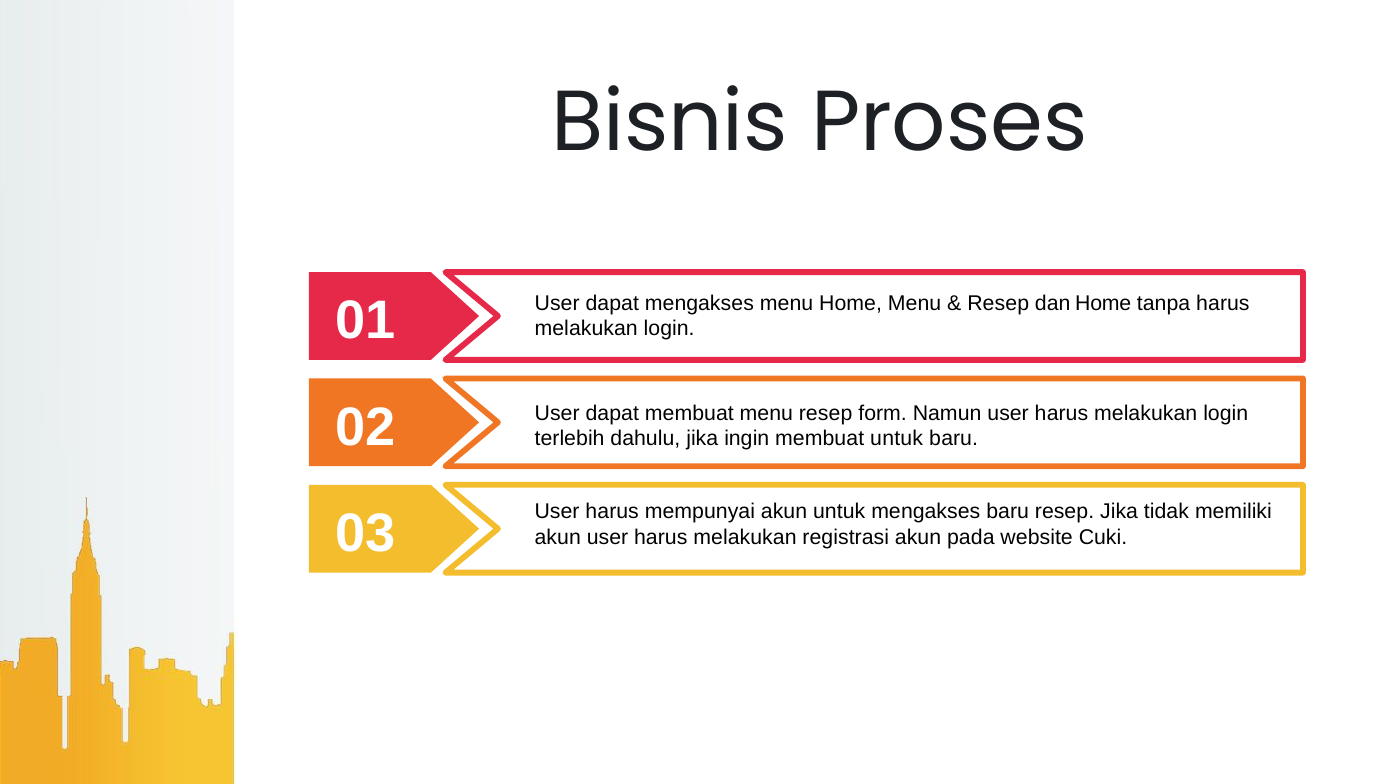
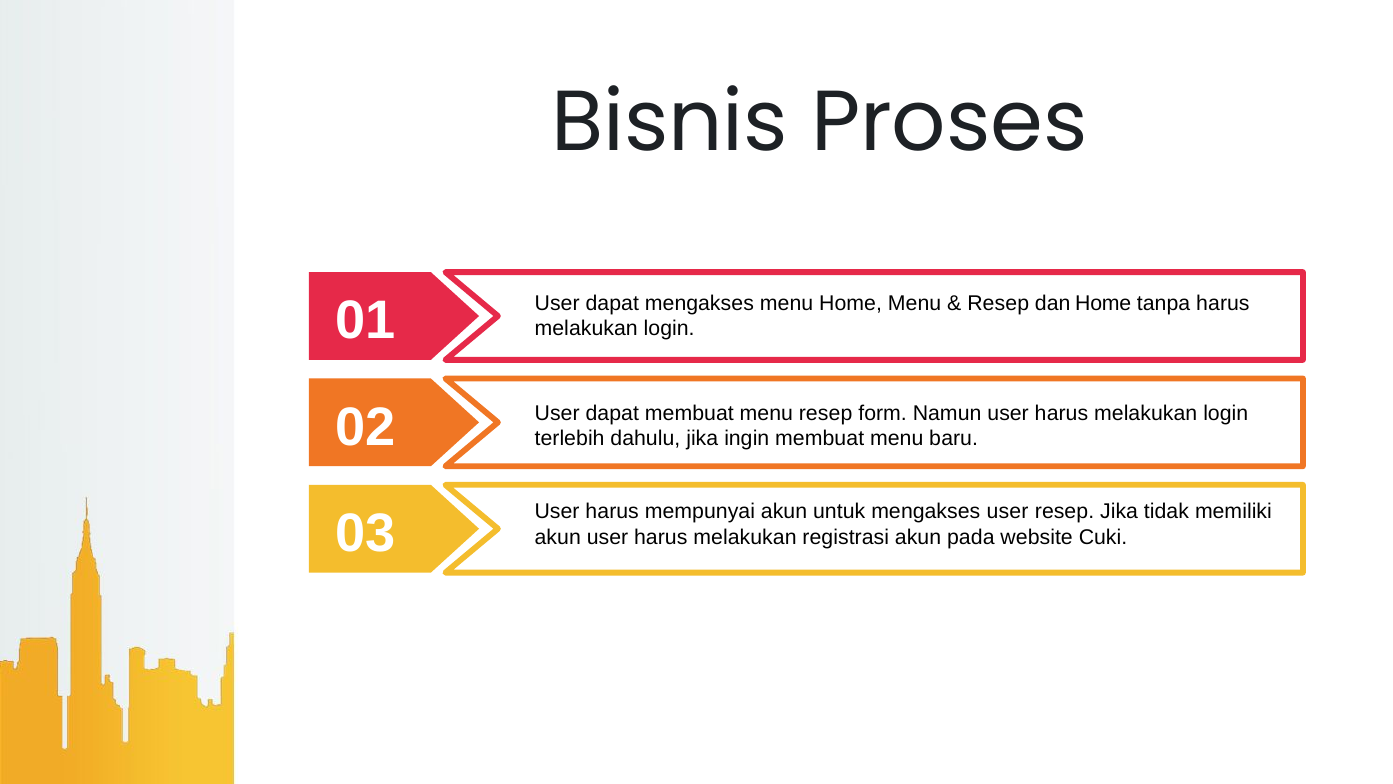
ingin membuat untuk: untuk -> menu (897, 439)
mengakses baru: baru -> user (1008, 512)
